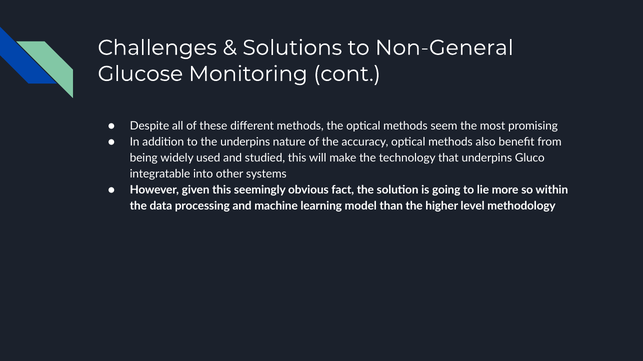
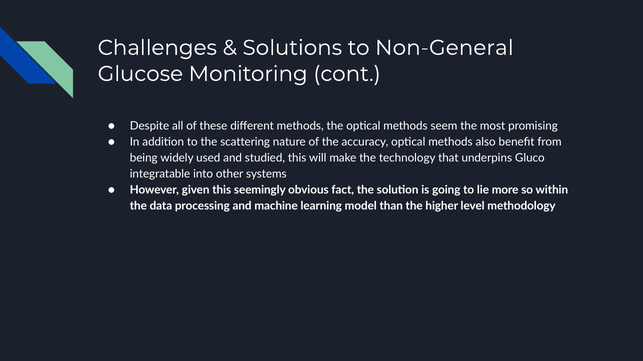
the underpins: underpins -> scattering (245, 142)
